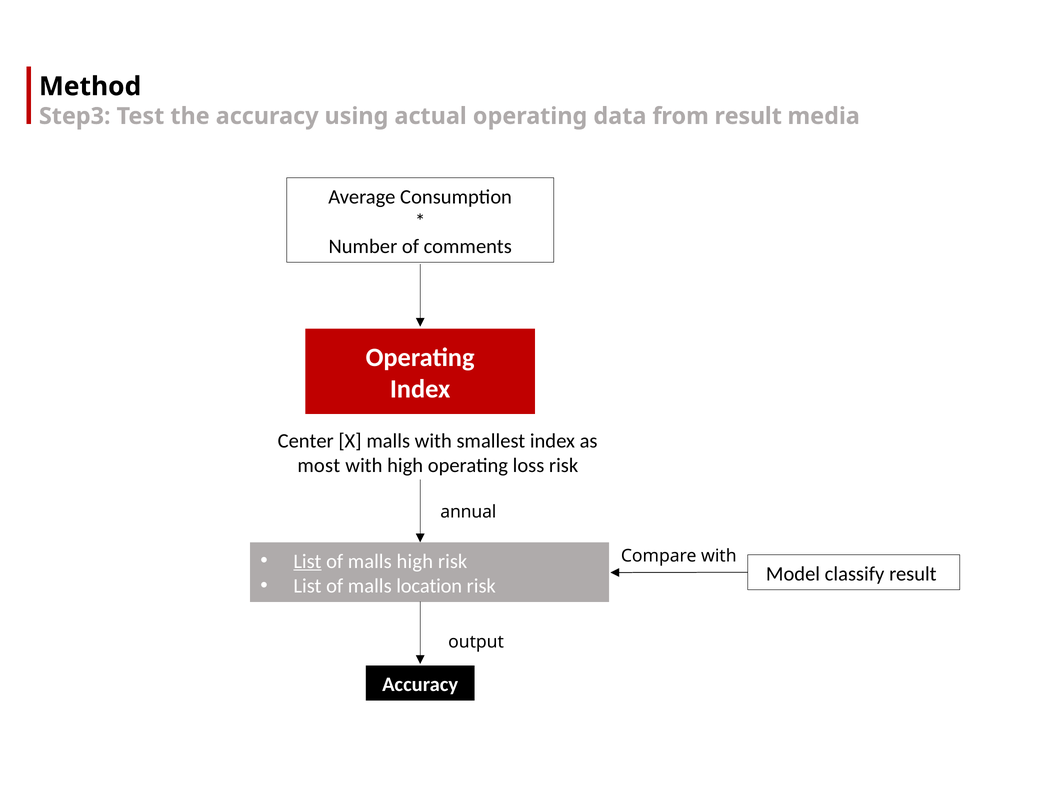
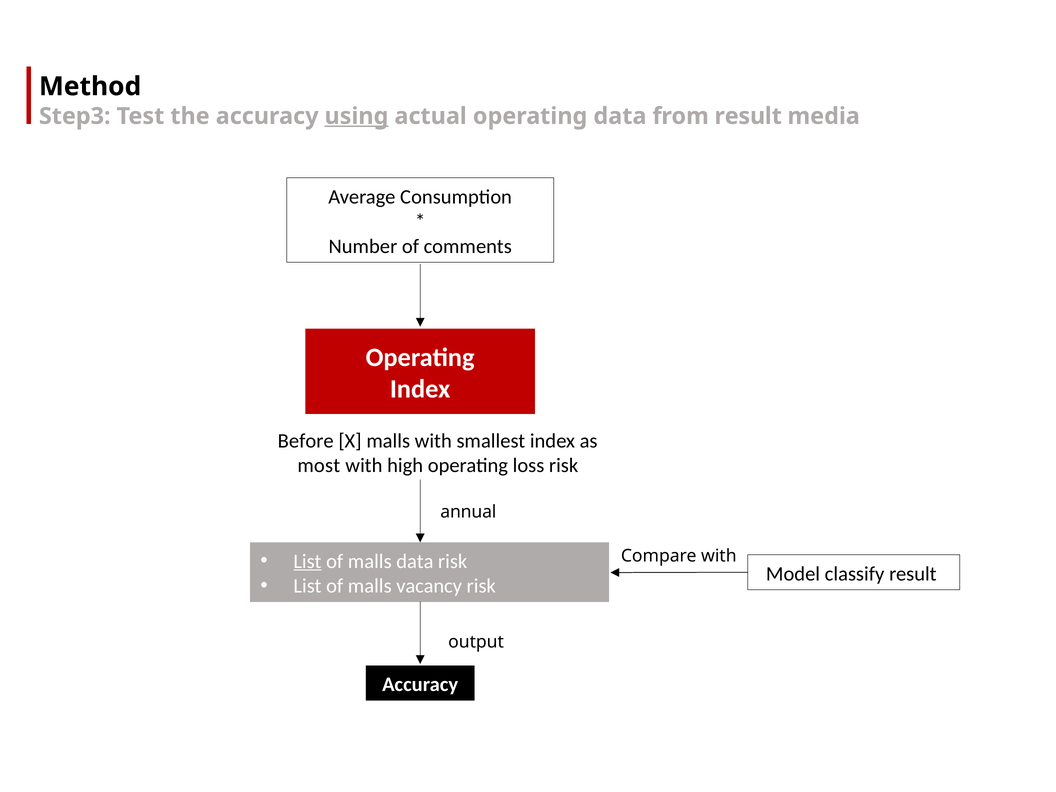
using underline: none -> present (356, 116)
Center: Center -> Before (306, 441)
malls high: high -> data (415, 561)
location: location -> vacancy (429, 586)
